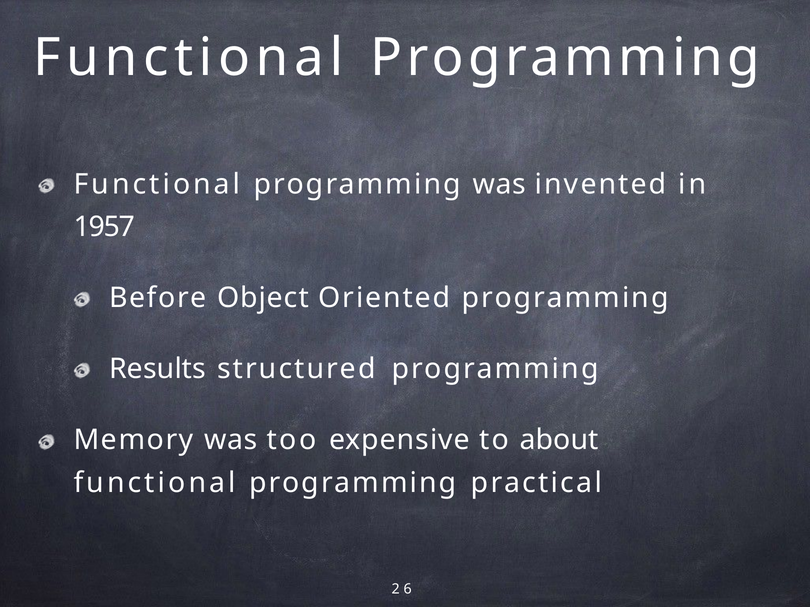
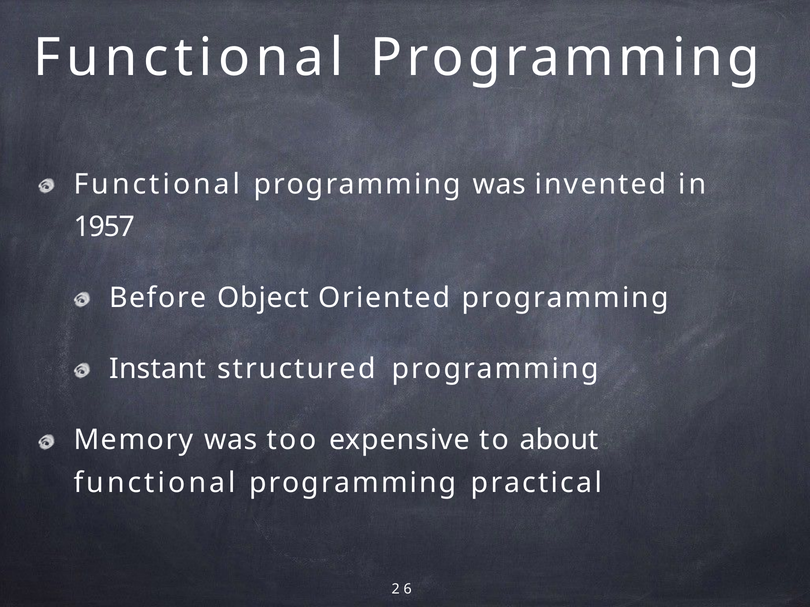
Results: Results -> Instant (157, 369)
